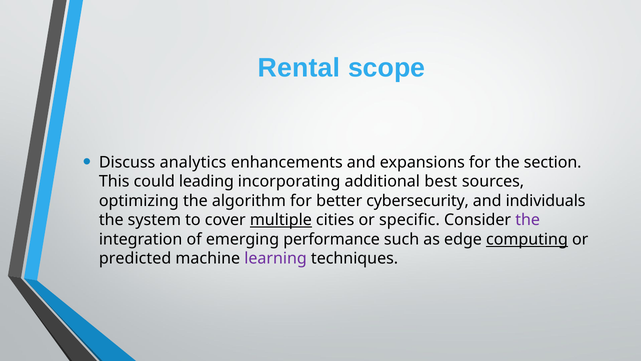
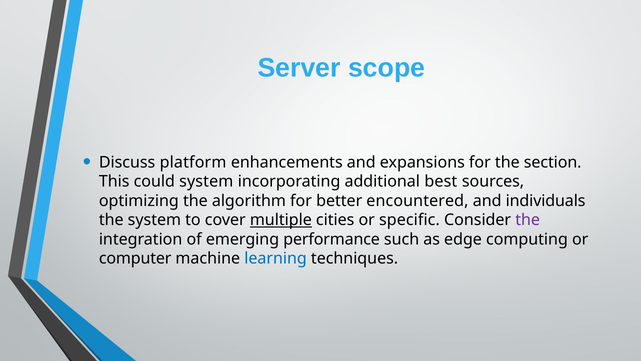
Rental: Rental -> Server (299, 68)
analytics: analytics -> platform (193, 162)
could leading: leading -> system (206, 181)
cybersecurity: cybersecurity -> encountered (417, 201)
computing underline: present -> none (527, 239)
predicted: predicted -> computer (135, 258)
learning colour: purple -> blue (276, 258)
